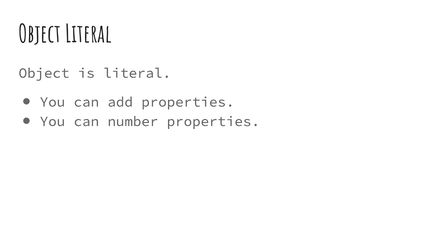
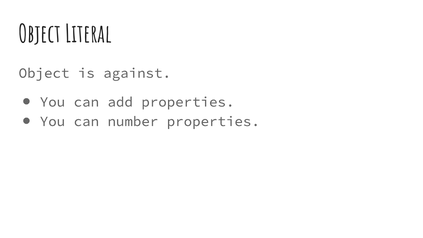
is literal: literal -> against (137, 73)
